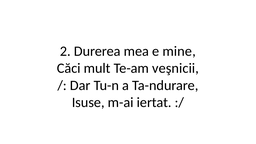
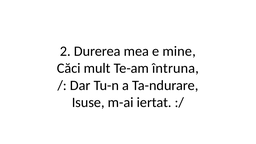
veşnicii: veşnicii -> întruna (176, 68)
